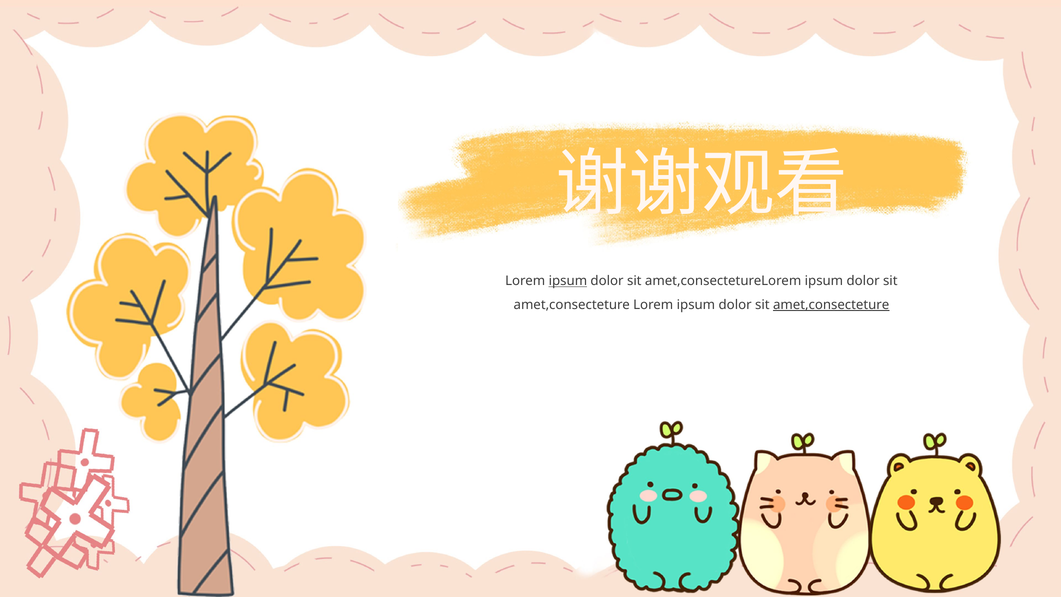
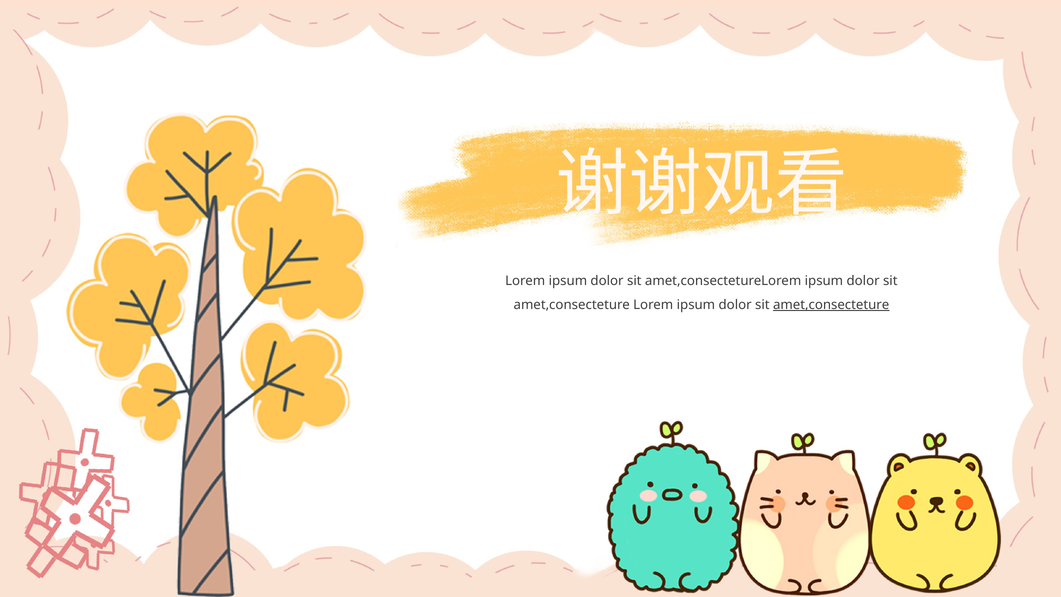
ipsum underline: present -> none (568, 281)
